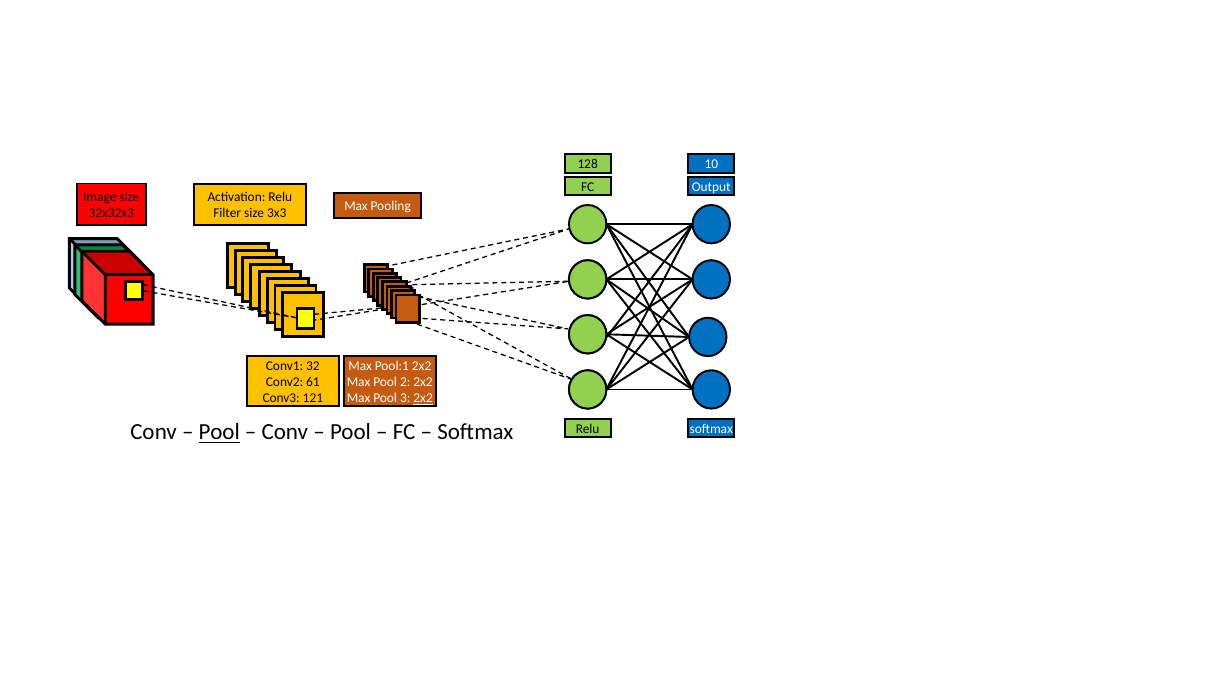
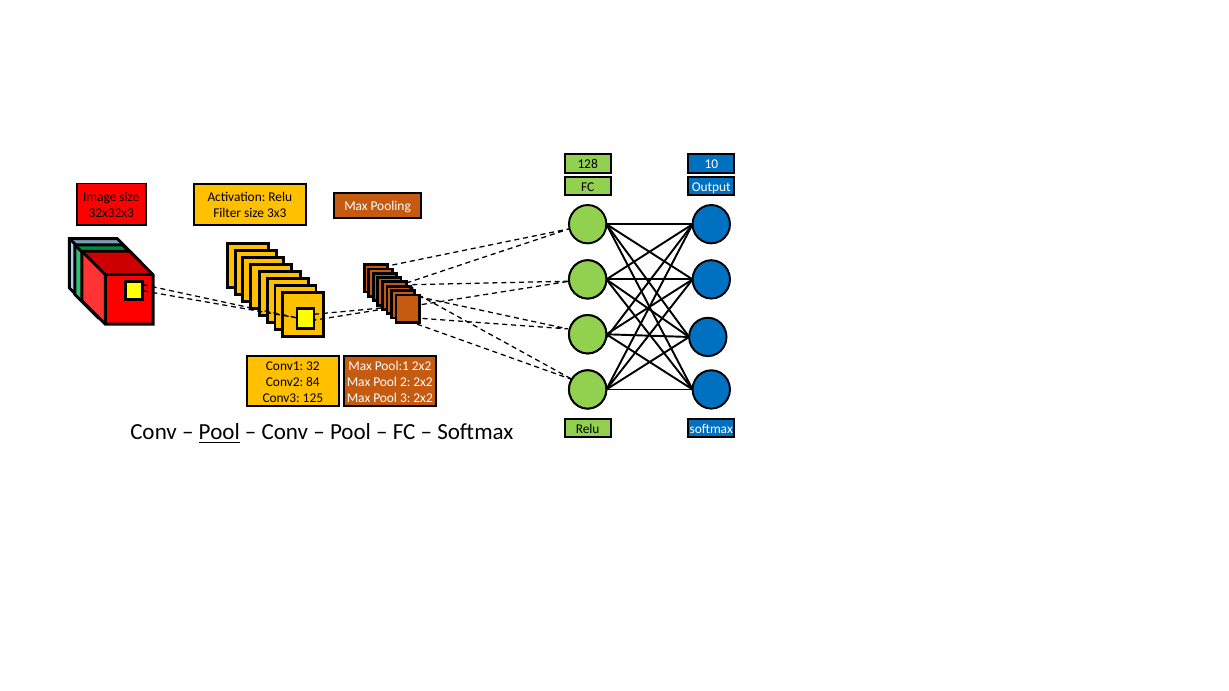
61: 61 -> 84 (313, 382)
121: 121 -> 125 (313, 398)
2x2 underline: present -> none (423, 398)
